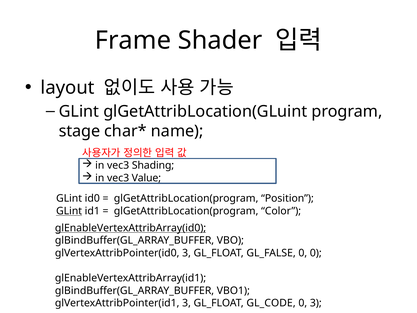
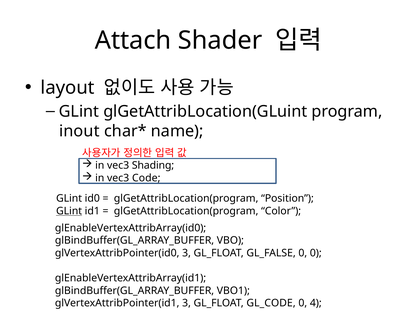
Frame: Frame -> Attach (133, 40)
stage: stage -> inout (79, 131)
Value: Value -> Code (146, 178)
glEnableVertexAttribArray(id0 underline: present -> none (131, 228)
0 3: 3 -> 4 (316, 303)
